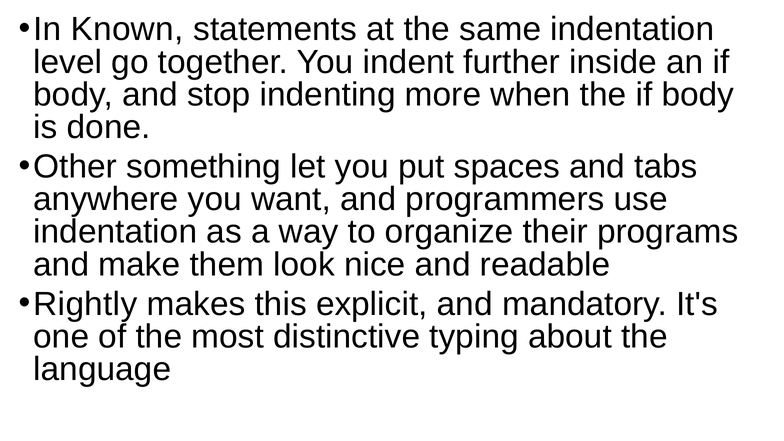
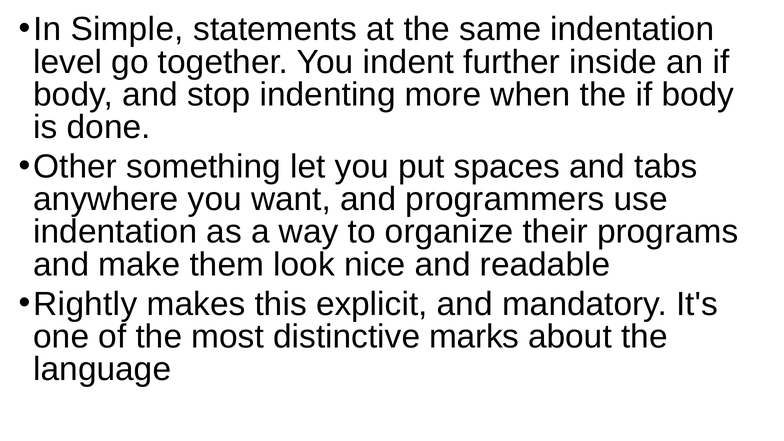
Known: Known -> Simple (127, 29)
typing: typing -> marks (474, 337)
